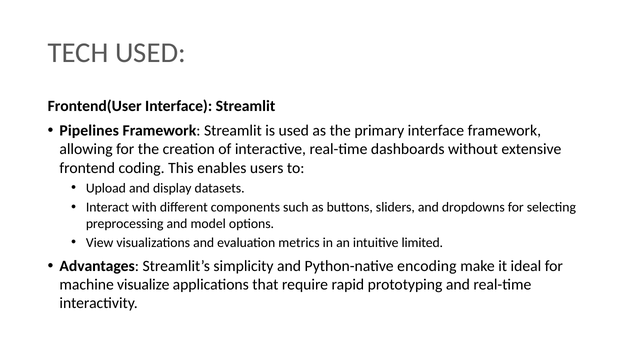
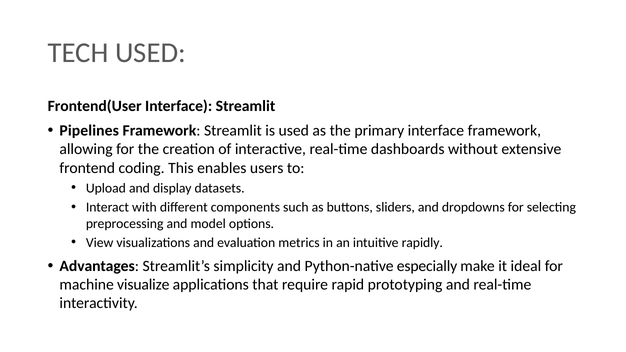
limited: limited -> rapidly (422, 243)
encoding: encoding -> especially (427, 266)
